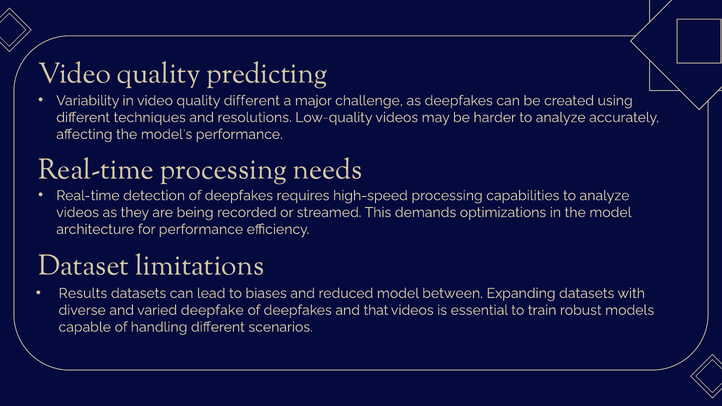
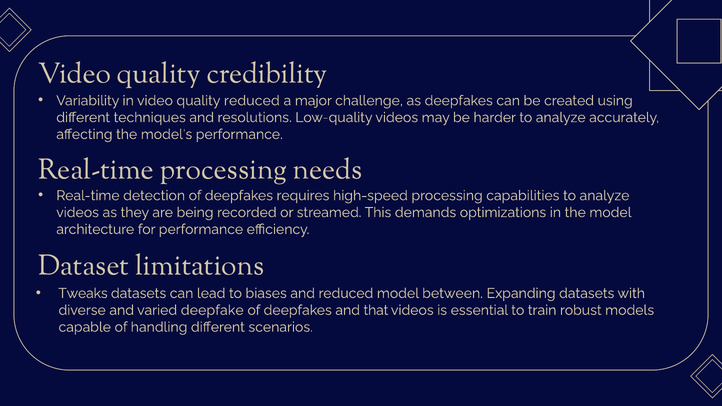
predicting: predicting -> credibility (267, 73)
quality different: different -> reduced (252, 101)
Results: Results -> Tweaks (83, 293)
